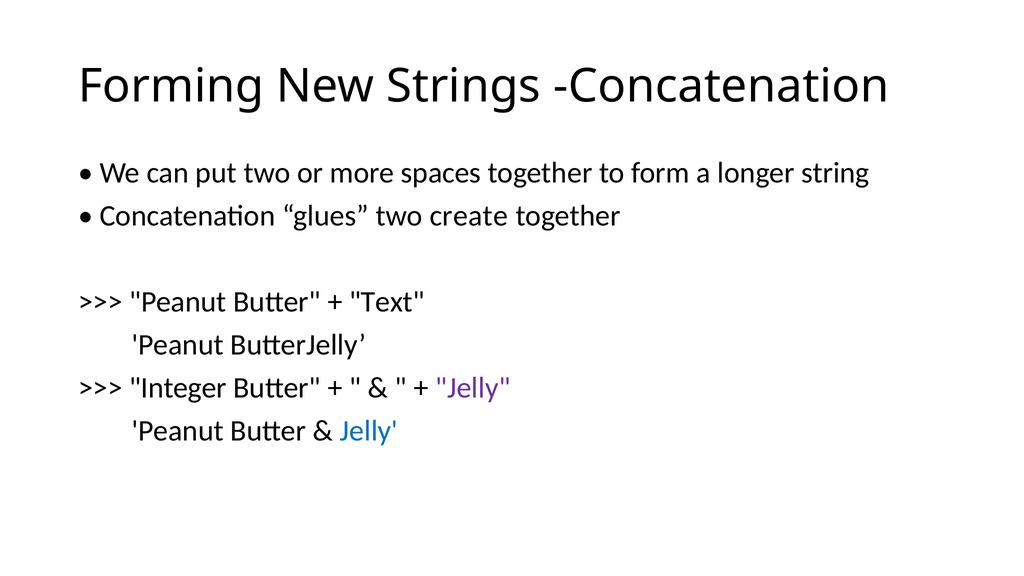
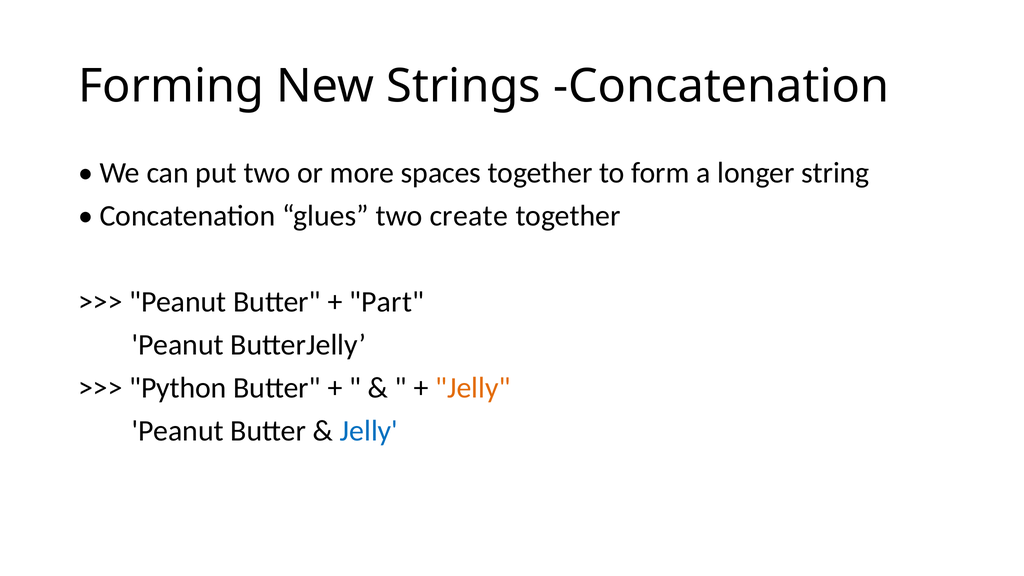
Text: Text -> Part (387, 302)
Integer: Integer -> Python (178, 388)
Jelly colour: purple -> orange (473, 388)
